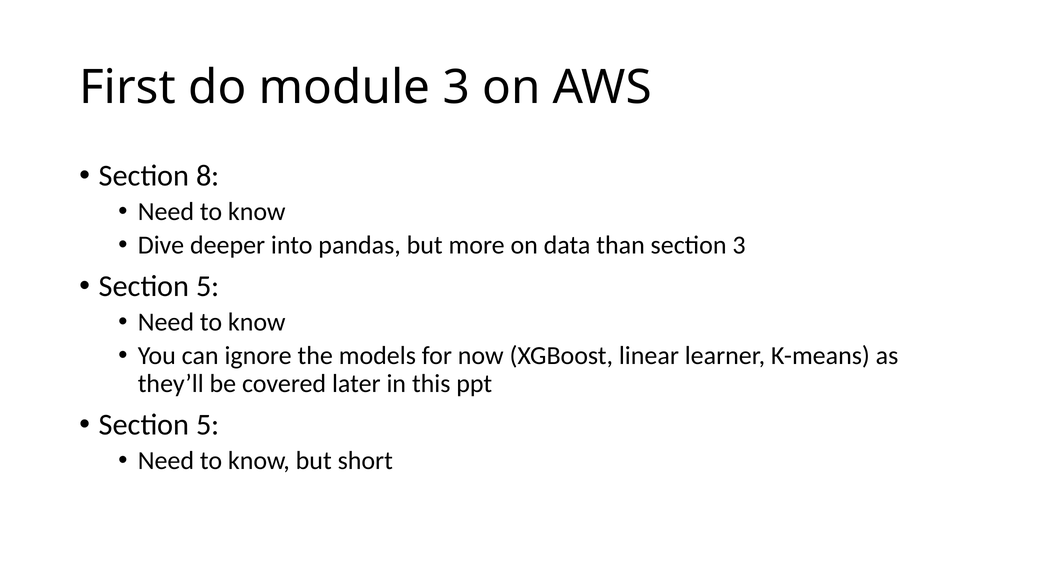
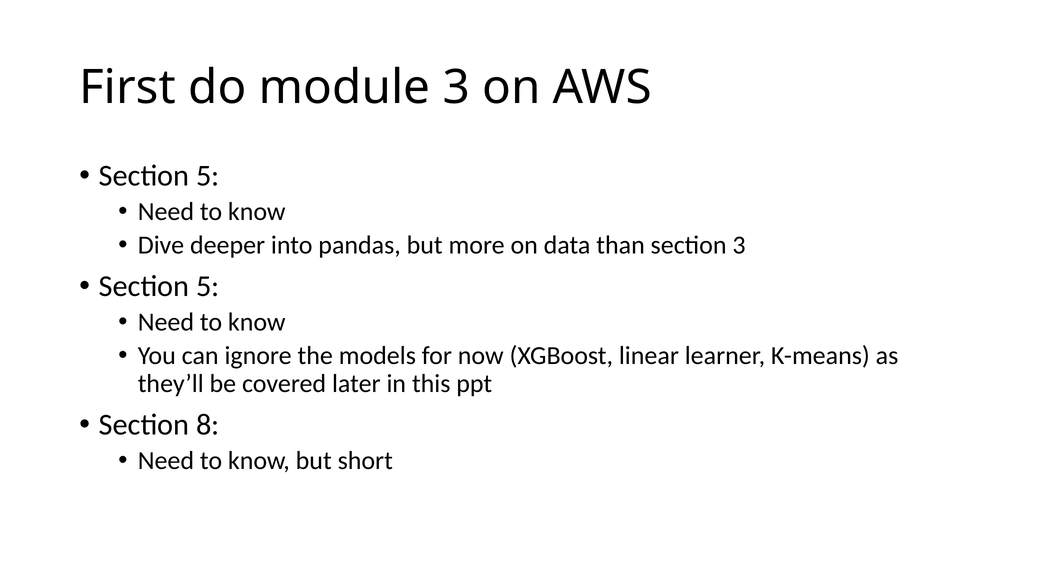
8: 8 -> 5 (208, 176)
5: 5 -> 8 (208, 425)
